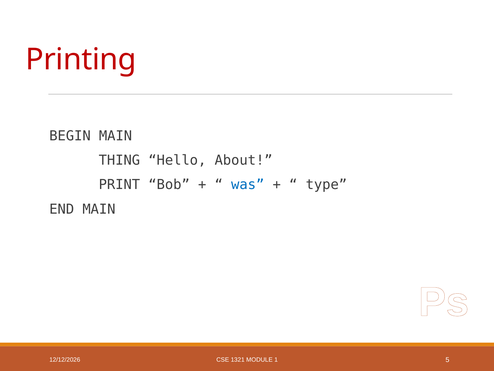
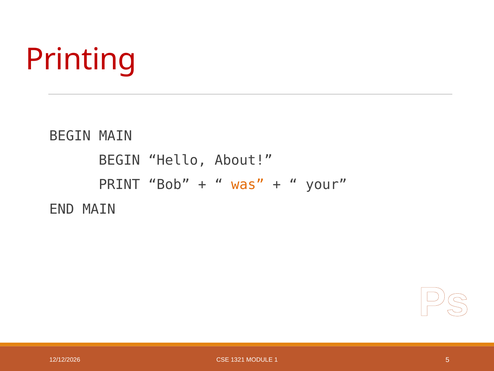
THING: THING -> BEGIN (119, 160)
was colour: blue -> orange (248, 184)
type: type -> your (326, 184)
